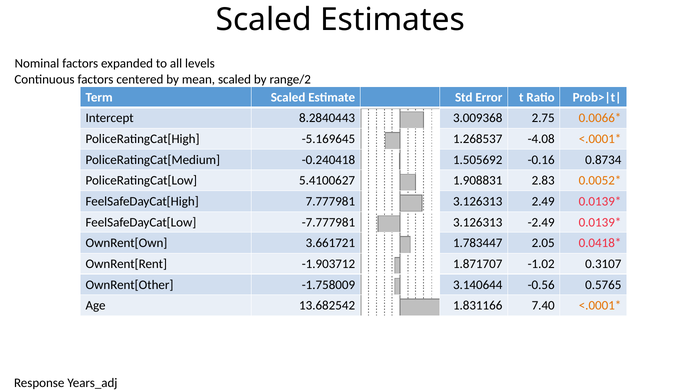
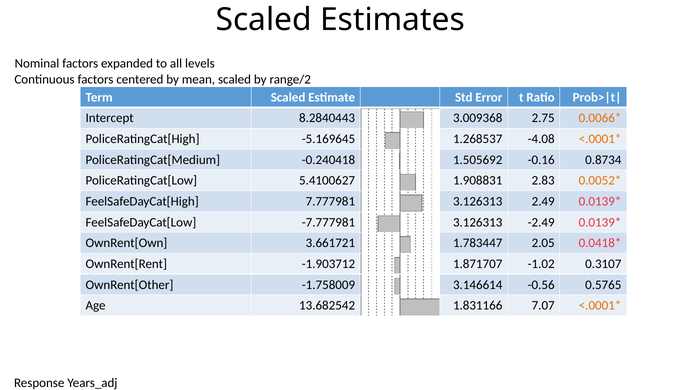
3.140644: 3.140644 -> 3.146614 (478, 285)
7.40: 7.40 -> 7.07 (543, 306)
